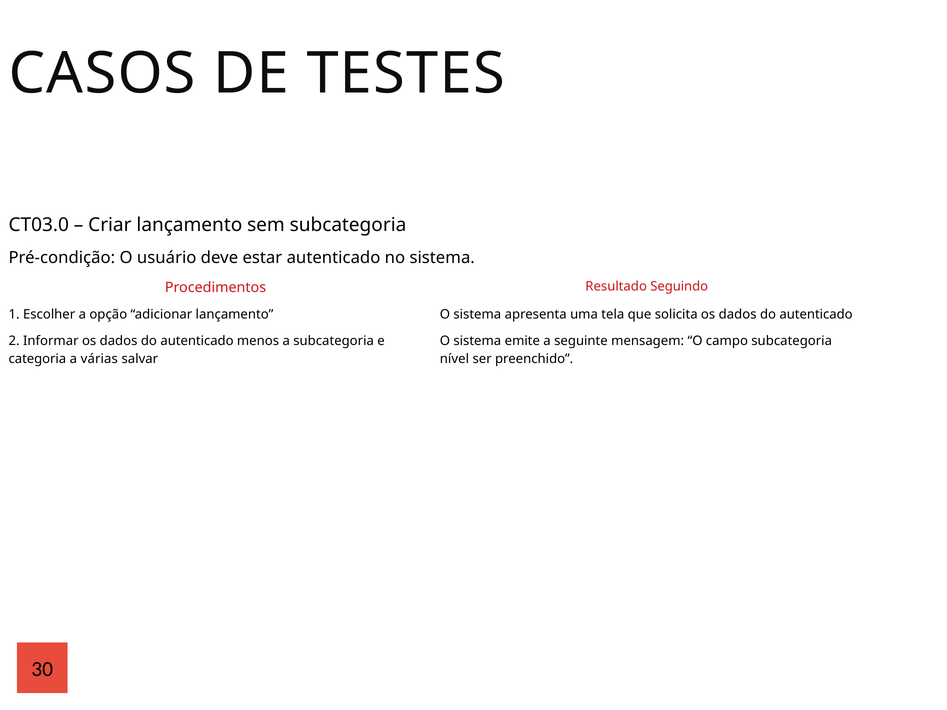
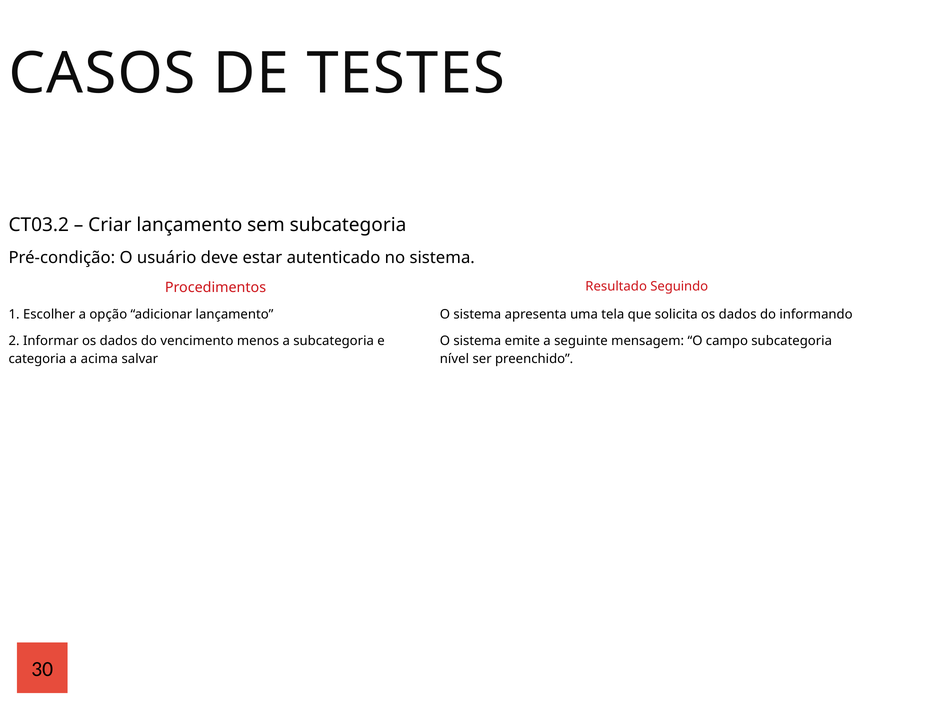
CT03.0: CT03.0 -> CT03.2 (39, 225)
autenticado: autenticado -> informando (816, 315)
autenticado: autenticado -> vencimento (197, 341)
várias: várias -> acima (99, 359)
